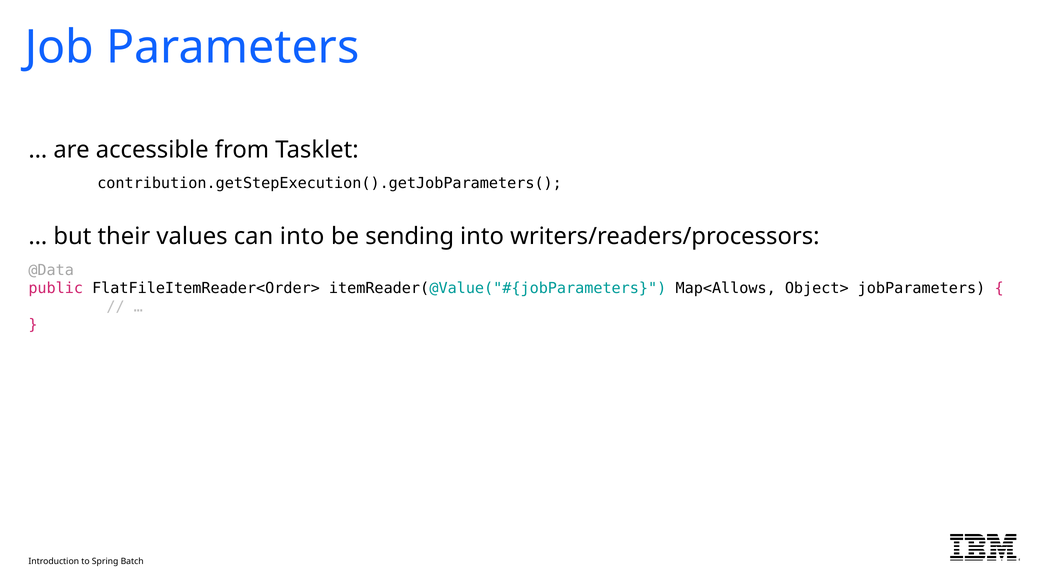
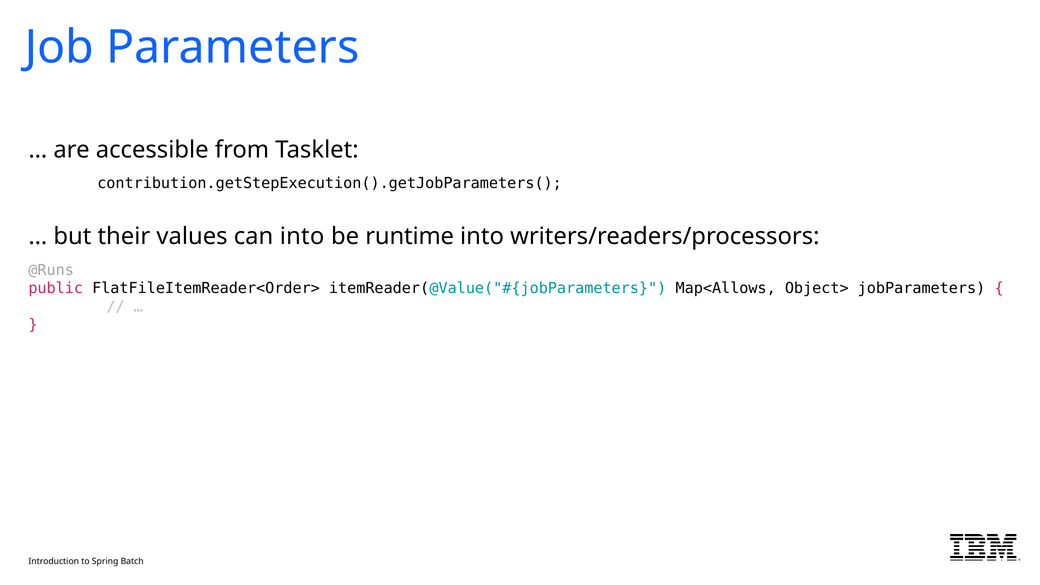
sending: sending -> runtime (410, 236)
@Data: @Data -> @Runs (51, 270)
